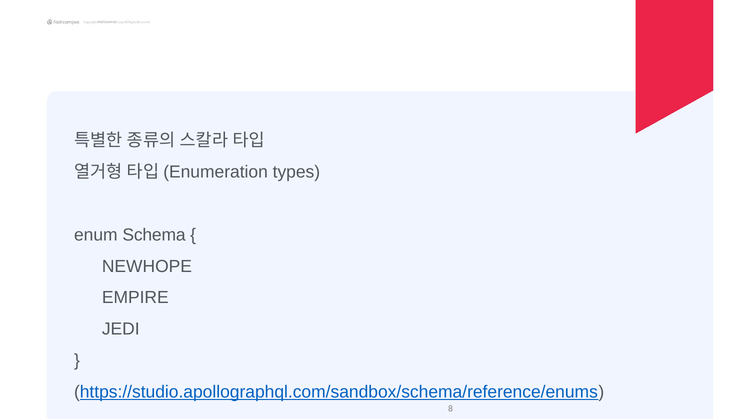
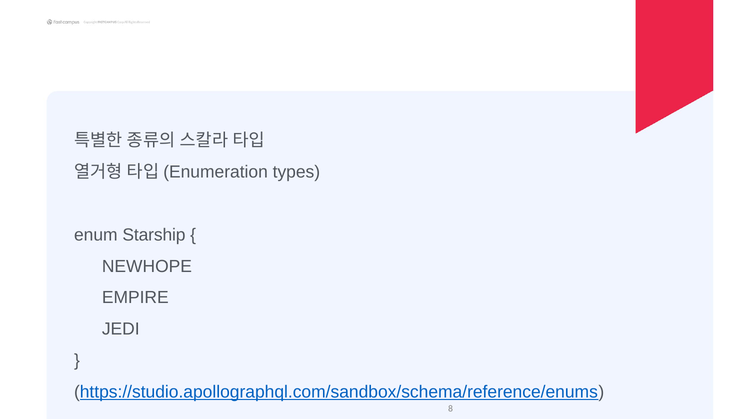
Schema: Schema -> Starship (154, 235)
